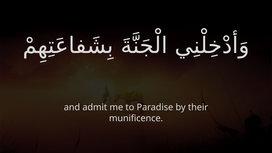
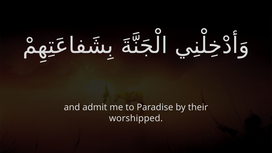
munificence: munificence -> worshipped (136, 118)
